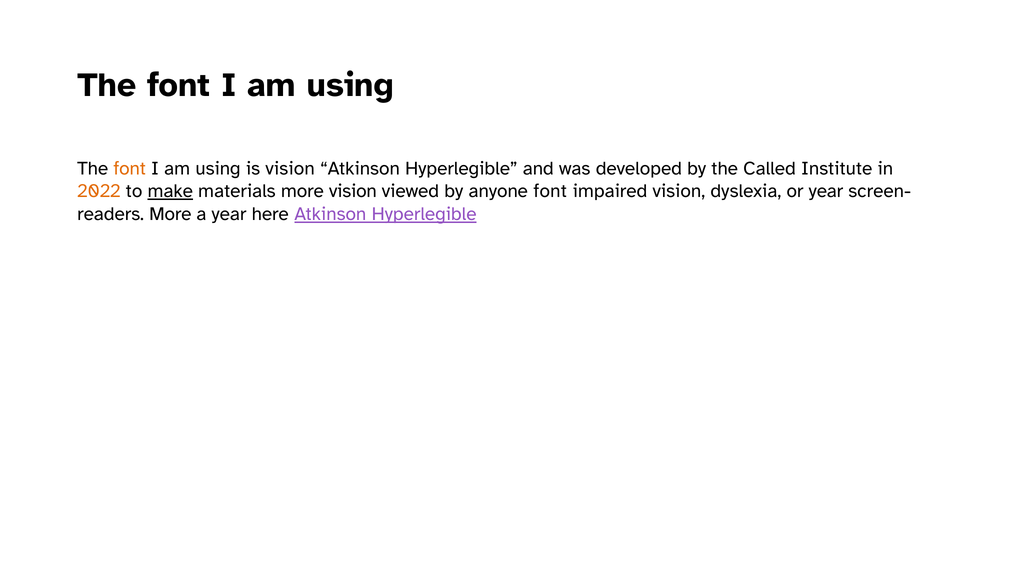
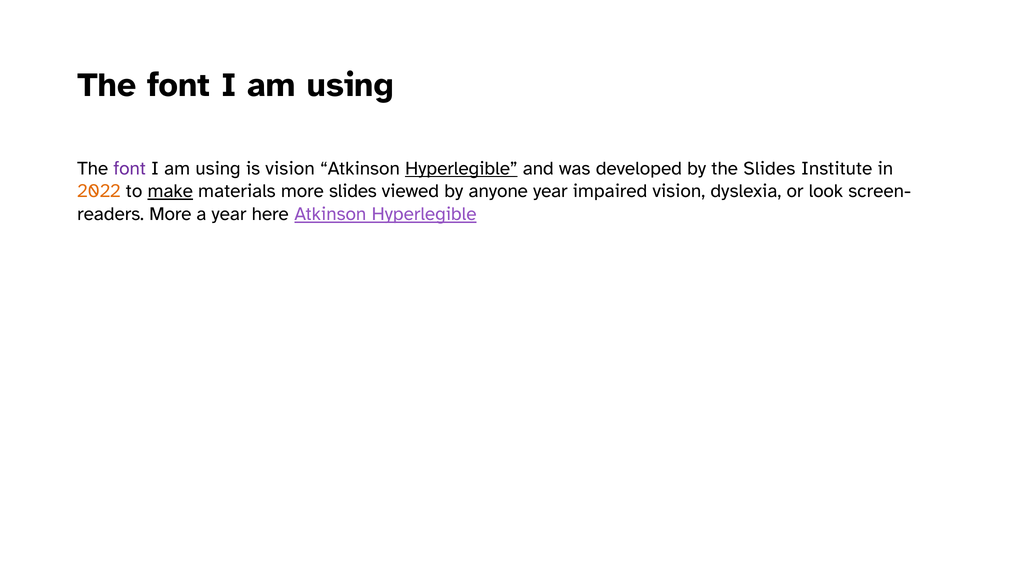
font colour: orange -> purple (130, 168)
Hyperlegible underline: none -> present (461, 168)
the Called: Called -> Slides (769, 168)
more vision: vision -> slides (353, 191)
anyone font: font -> year (550, 191)
or year: year -> look (826, 191)
